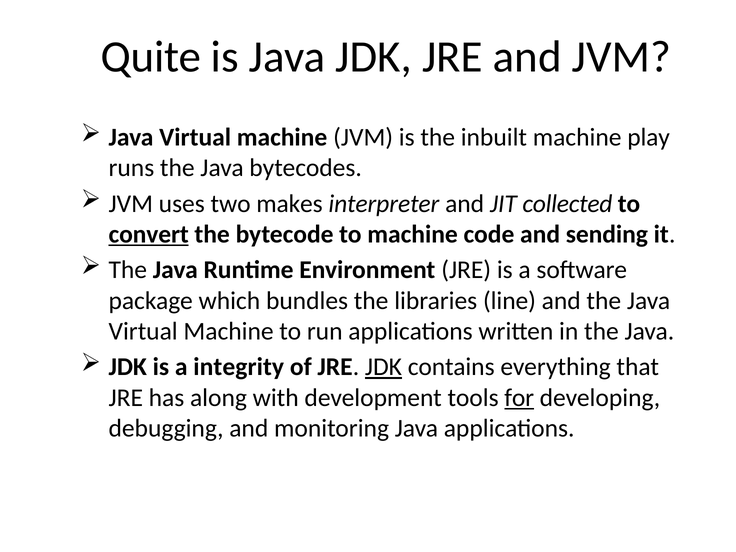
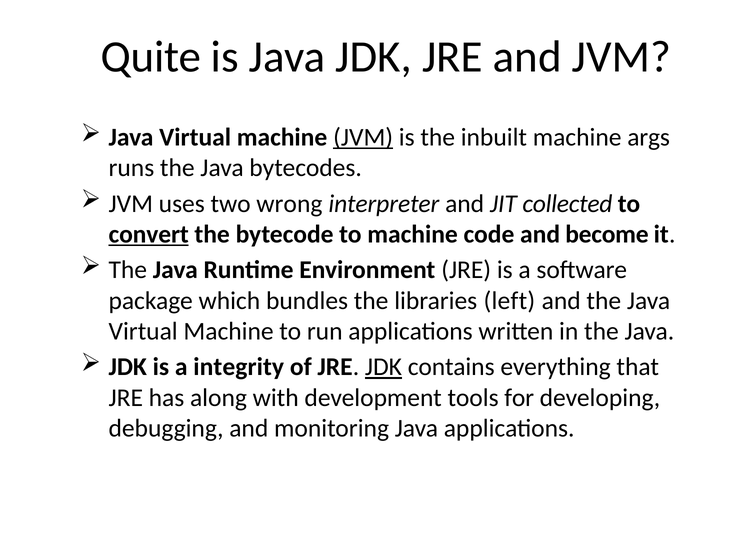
JVM underline: none -> present (363, 137)
play: play -> args (649, 137)
makes: makes -> wrong (289, 204)
sending: sending -> become (607, 234)
line: line -> left (509, 301)
for underline: present -> none (519, 398)
